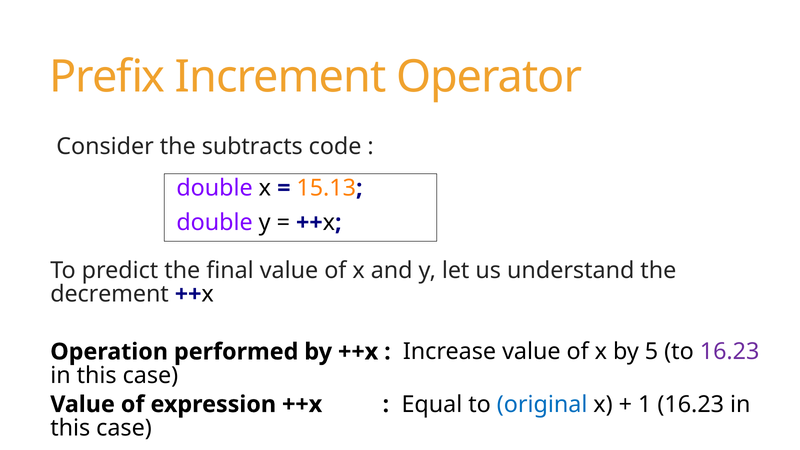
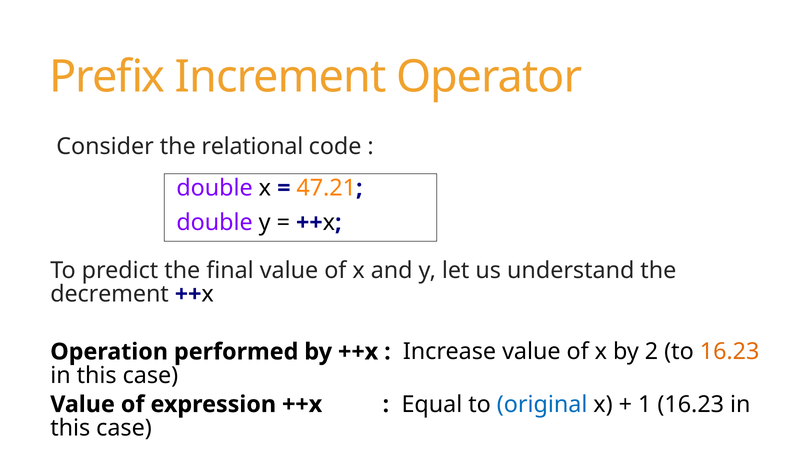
subtracts: subtracts -> relational (252, 147)
15.13: 15.13 -> 47.21 (326, 188)
5: 5 -> 2 (652, 352)
16.23 colour: purple -> orange (730, 352)
